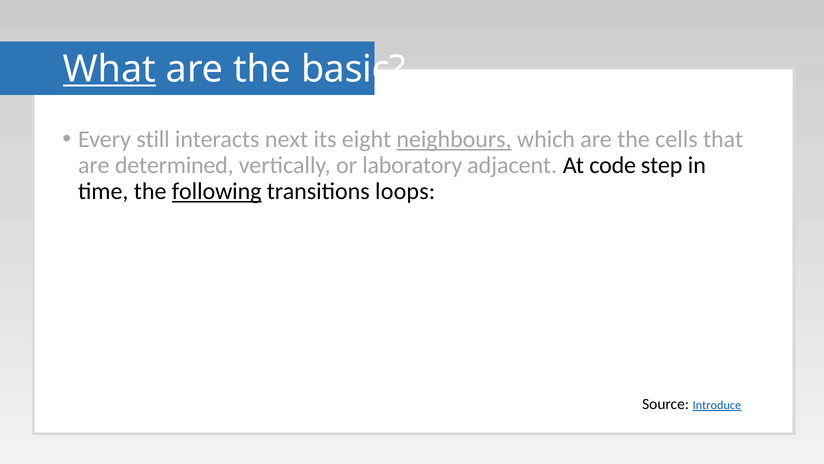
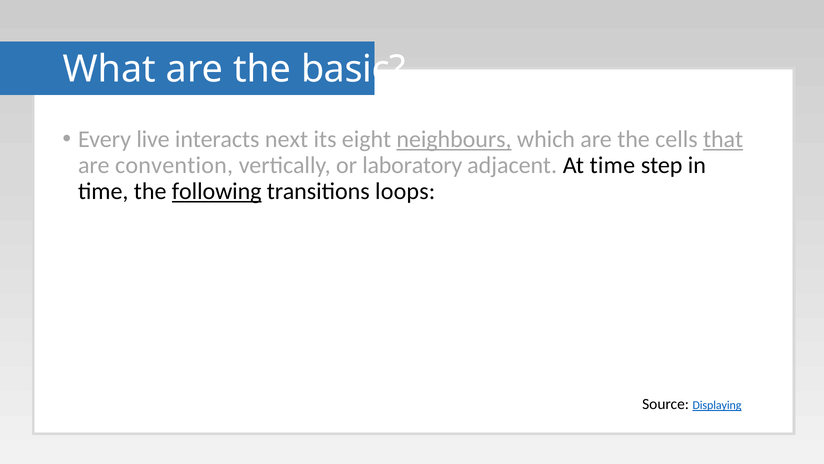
What underline: present -> none (109, 69)
still: still -> live (153, 139)
that underline: none -> present (723, 139)
determined: determined -> convention (174, 165)
At code: code -> time (612, 165)
Introduce: Introduce -> Displaying (717, 405)
